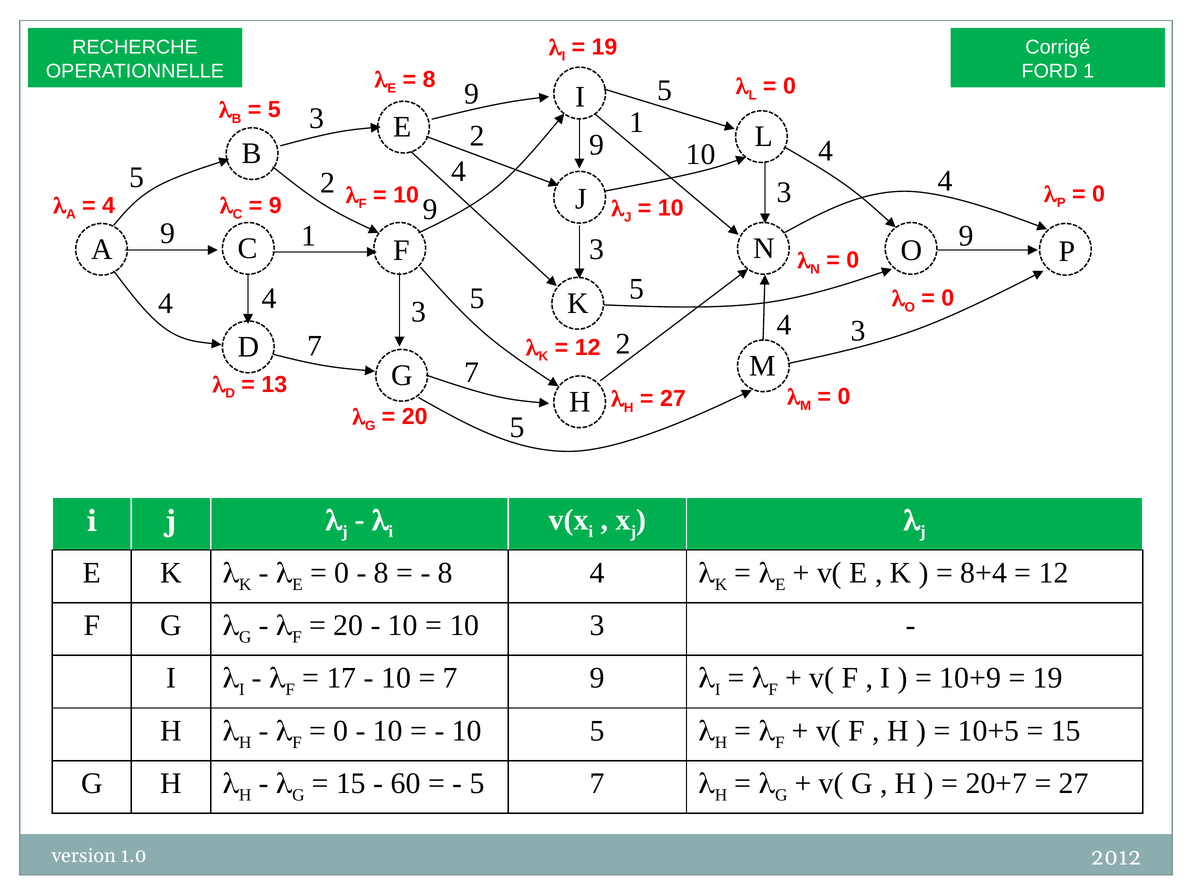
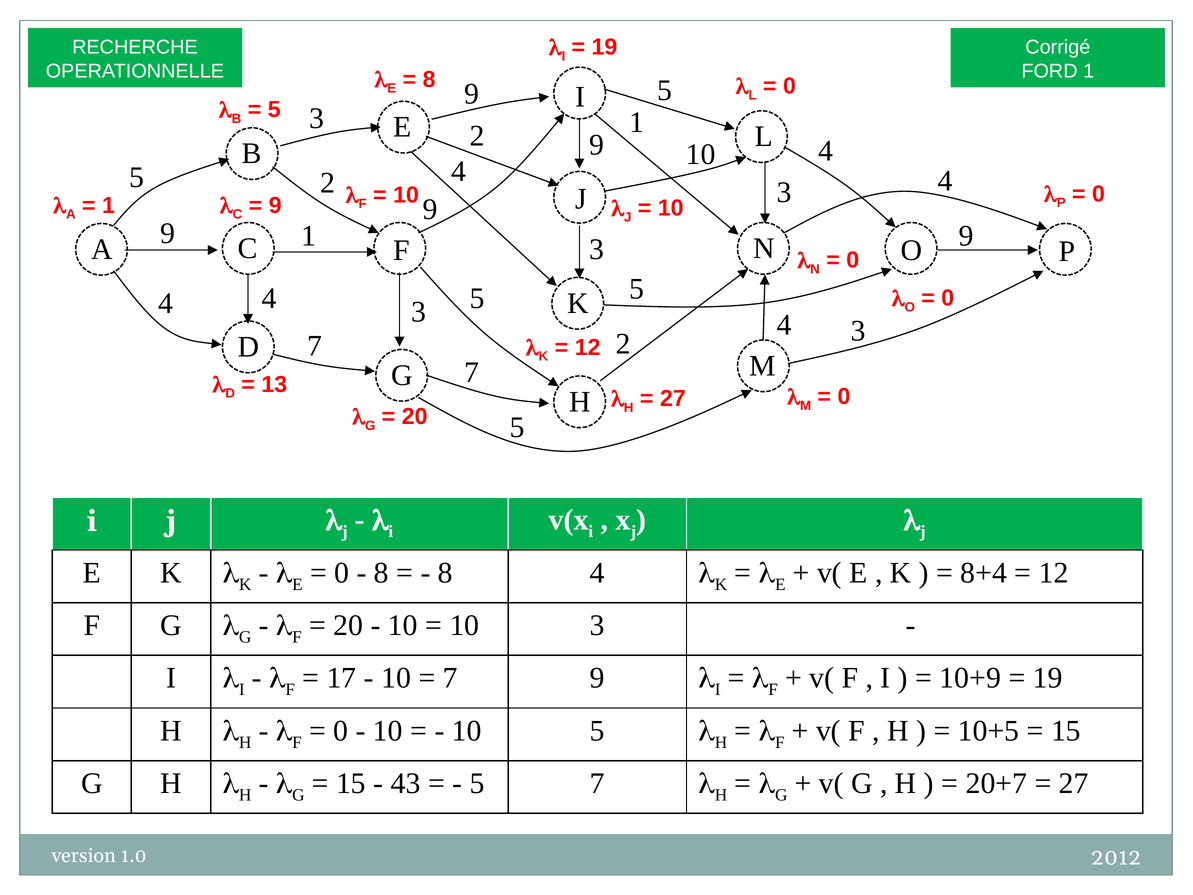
4: 4 -> 1 (109, 205)
60: 60 -> 43 (406, 783)
